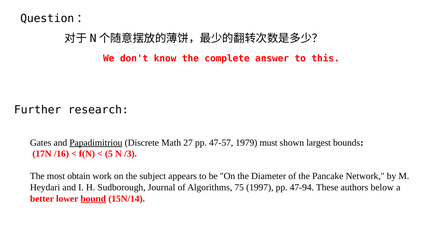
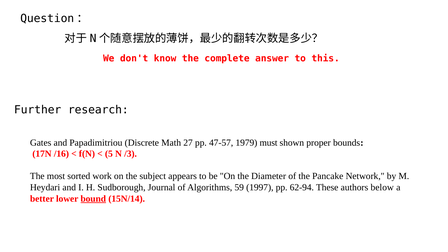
Papadimitriou underline: present -> none (96, 143)
largest: largest -> proper (319, 143)
obtain: obtain -> sorted (79, 176)
75: 75 -> 59 (239, 187)
47-94: 47-94 -> 62-94 (302, 187)
